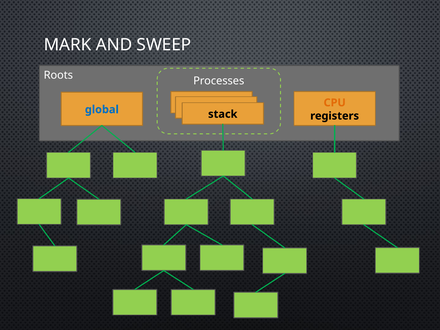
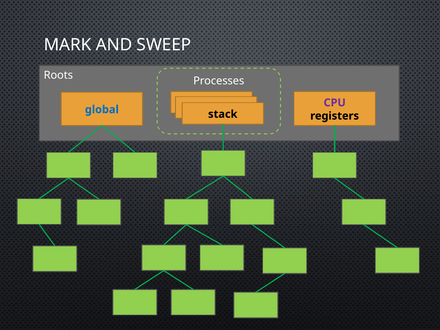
CPU colour: orange -> purple (335, 103)
